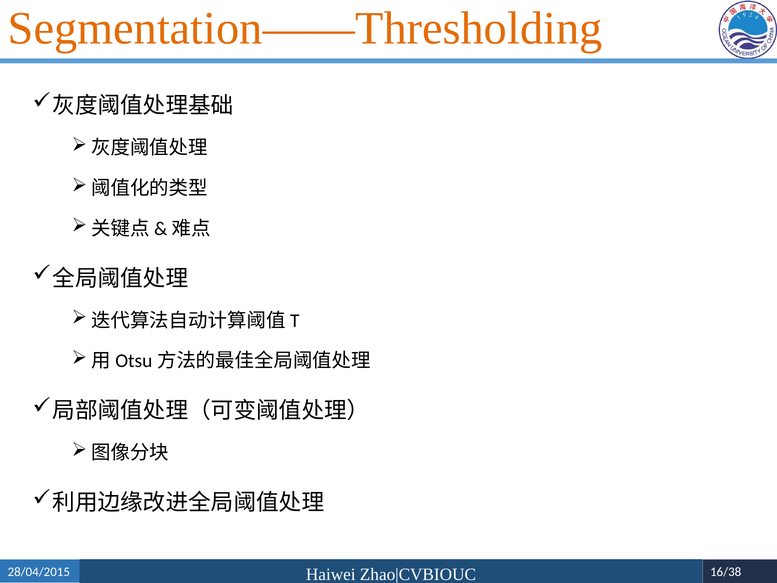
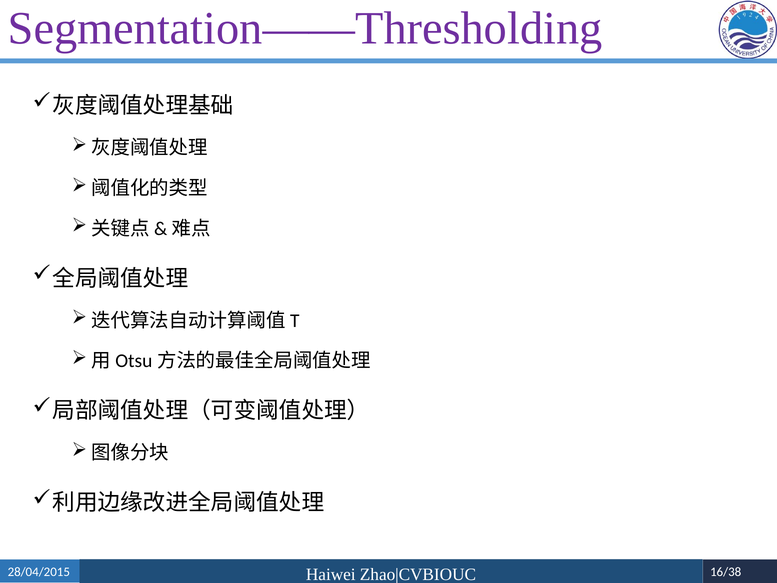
Segmentation——Thresholding colour: orange -> purple (305, 29)
